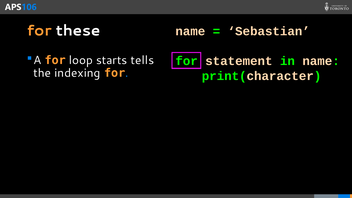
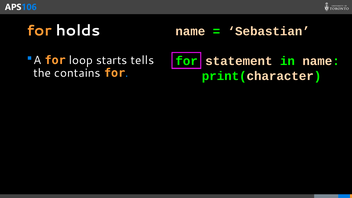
these: these -> holds (78, 31)
indexing: indexing -> contains (77, 73)
